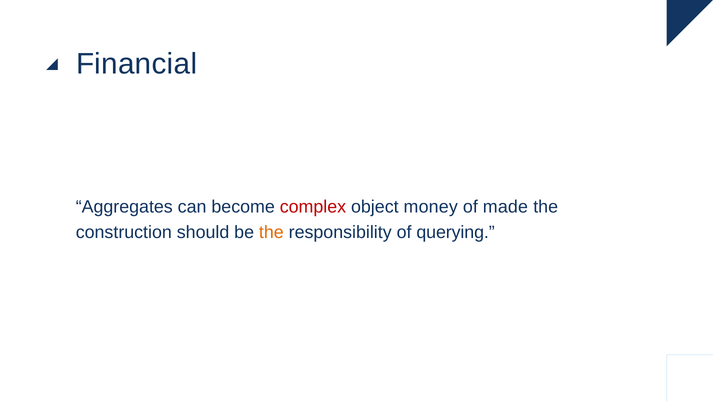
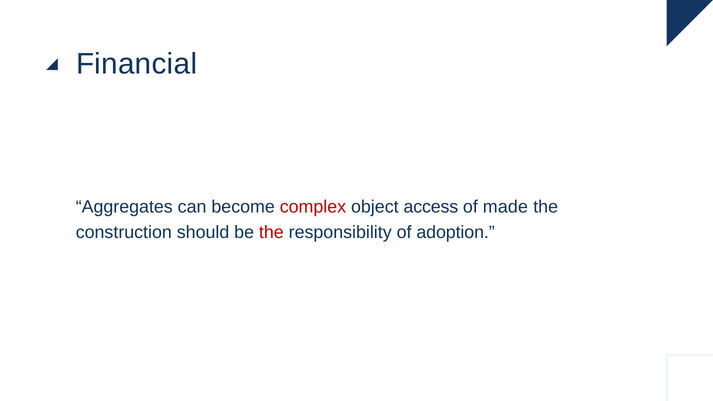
money: money -> access (431, 207)
the colour: orange -> red (271, 232)
querying: querying -> adoption (456, 232)
